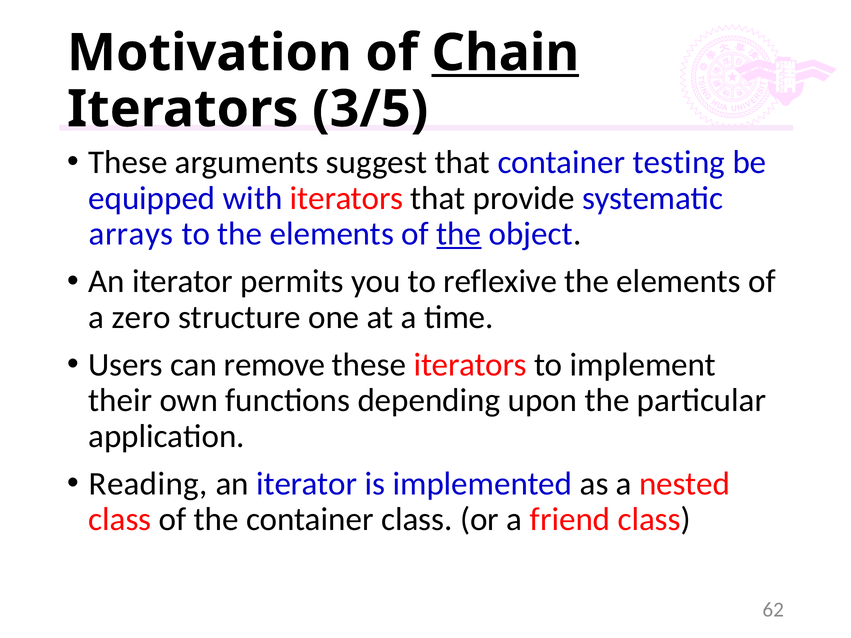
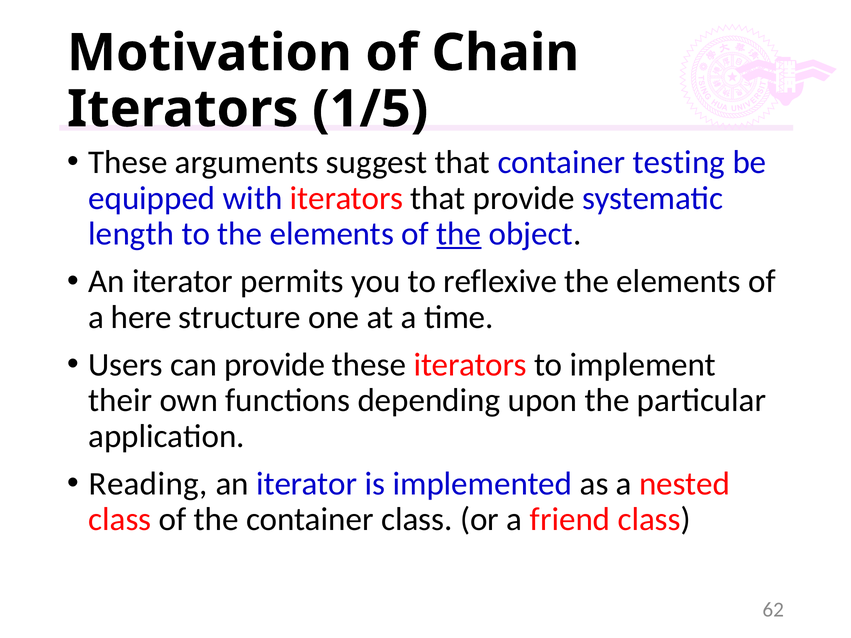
Chain underline: present -> none (505, 53)
3/5: 3/5 -> 1/5 (370, 109)
arrays: arrays -> length (131, 234)
zero: zero -> here (141, 317)
can remove: remove -> provide (275, 365)
